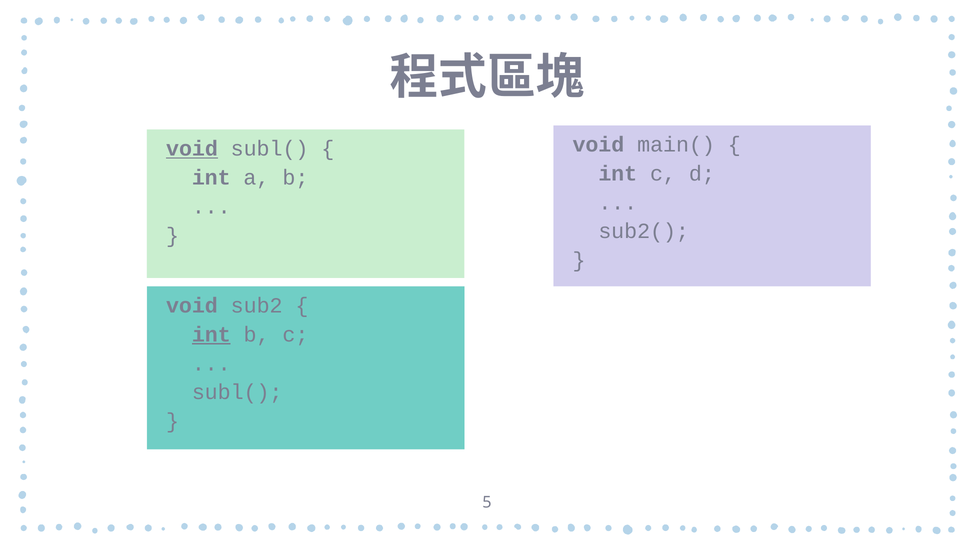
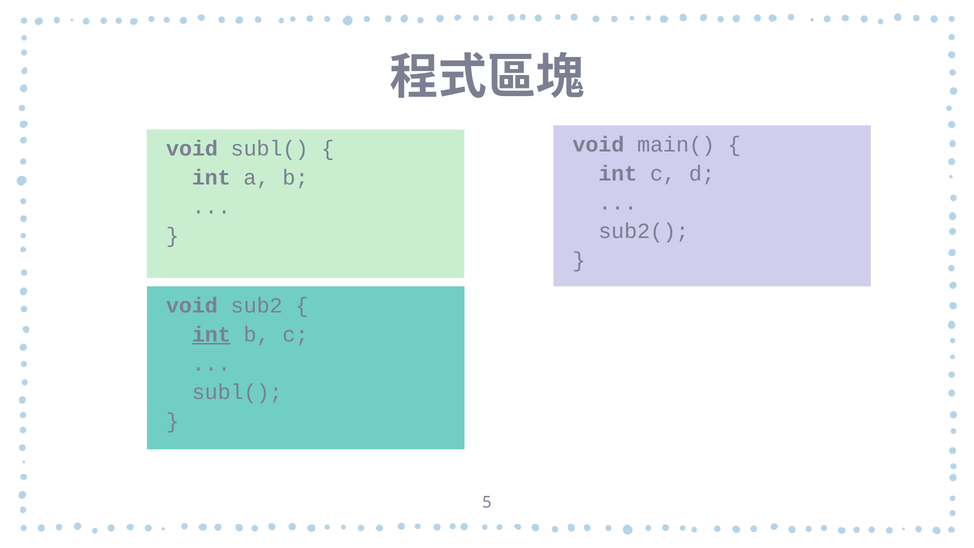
void underline: present -> none (192, 149)
